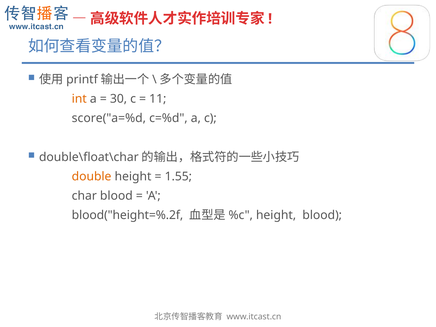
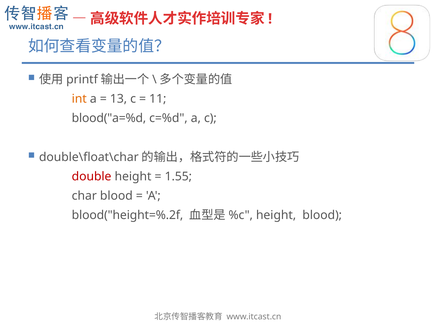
30: 30 -> 13 (119, 99)
score("a=%d: score("a=%d -> blood("a=%d (109, 118)
double colour: orange -> red (92, 176)
